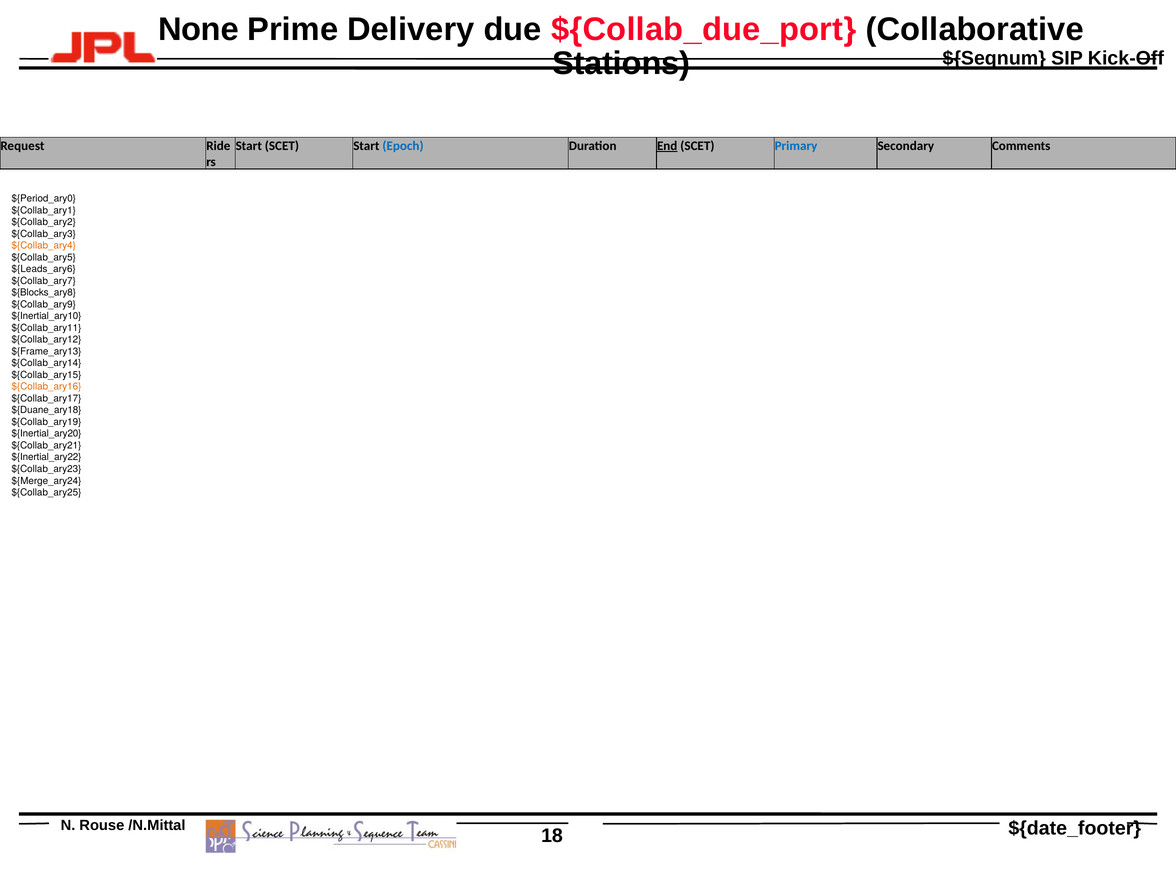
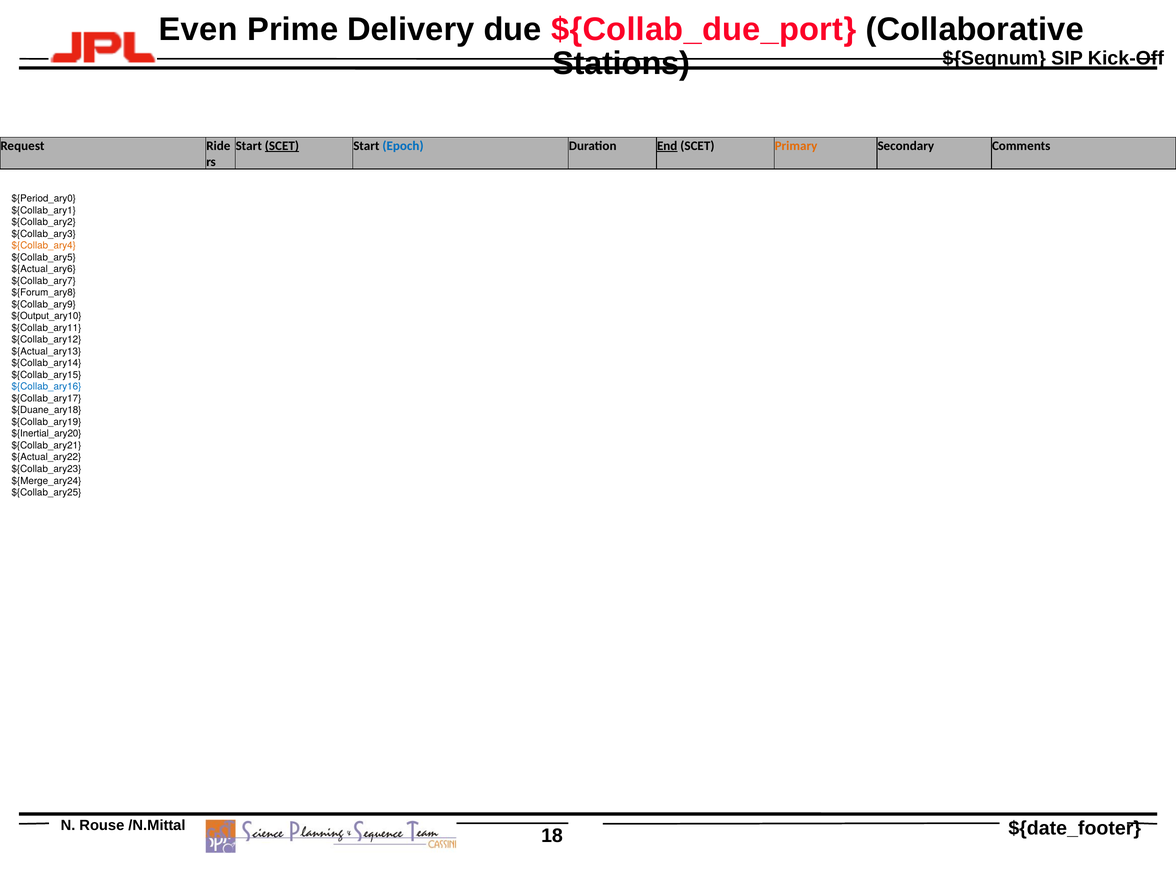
None: None -> Even (198, 30)
SCET underline: none -> present (282, 146)
Primary colour: blue -> orange (796, 146)
${Leads_ary6: ${Leads_ary6 -> ${Actual_ary6 (44, 269)
${Blocks_ary8: ${Blocks_ary8 -> ${Forum_ary8 (44, 293)
${Inertial_ary10: ${Inertial_ary10 -> ${Output_ary10 (47, 316)
${Frame_ary13: ${Frame_ary13 -> ${Actual_ary13 (46, 351)
${Collab_ary16 colour: orange -> blue (46, 387)
${Inertial_ary22: ${Inertial_ary22 -> ${Actual_ary22 (46, 457)
